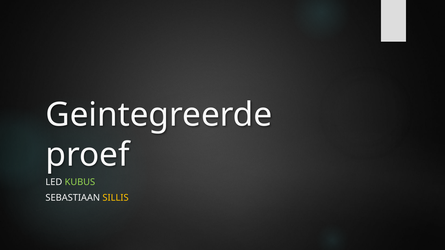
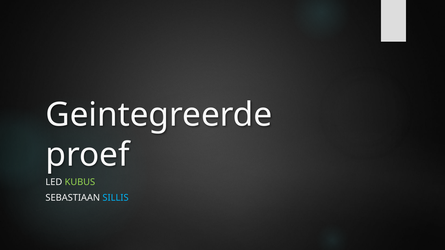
SILLIS colour: yellow -> light blue (116, 198)
